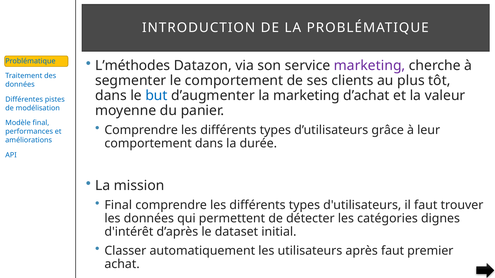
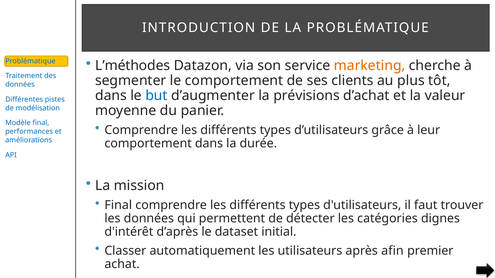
marketing colour: purple -> orange (370, 66)
la marketing: marketing -> prévisions (307, 96)
après faut: faut -> afin (392, 251)
